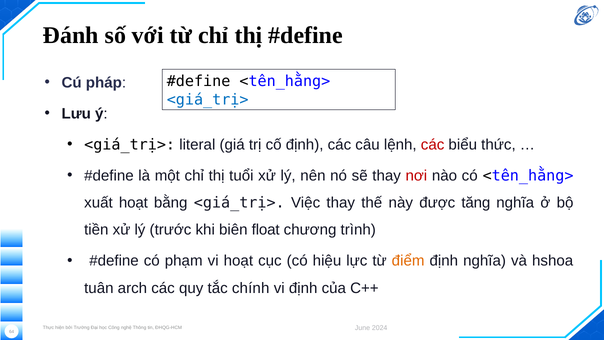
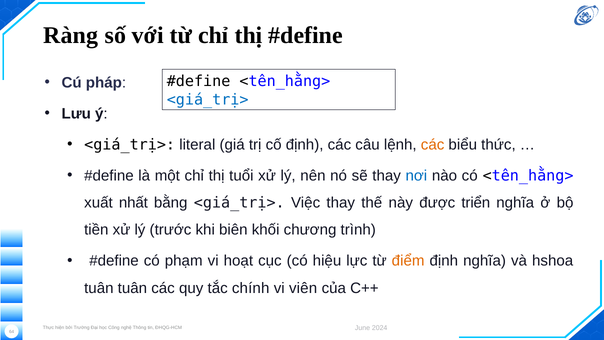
Đánh: Đánh -> Ràng (71, 35)
các colour: red -> orange (433, 144)
nơi colour: red -> blue (416, 175)
xuất hoạt: hoạt -> nhất (133, 203)
tăng: tăng -> triển (476, 203)
float: float -> khối (266, 230)
tuân arch: arch -> tuân (132, 288)
vi định: định -> viên (303, 288)
